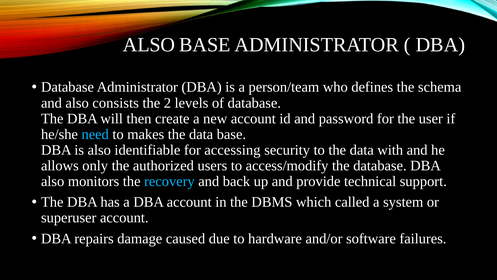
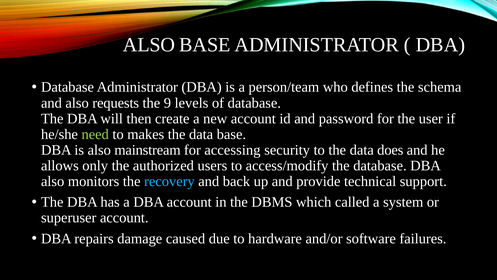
consists: consists -> requests (116, 103)
2: 2 -> 9 (167, 103)
need colour: light blue -> light green (95, 134)
identifiable: identifiable -> mainstream (147, 150)
with: with -> does (390, 150)
